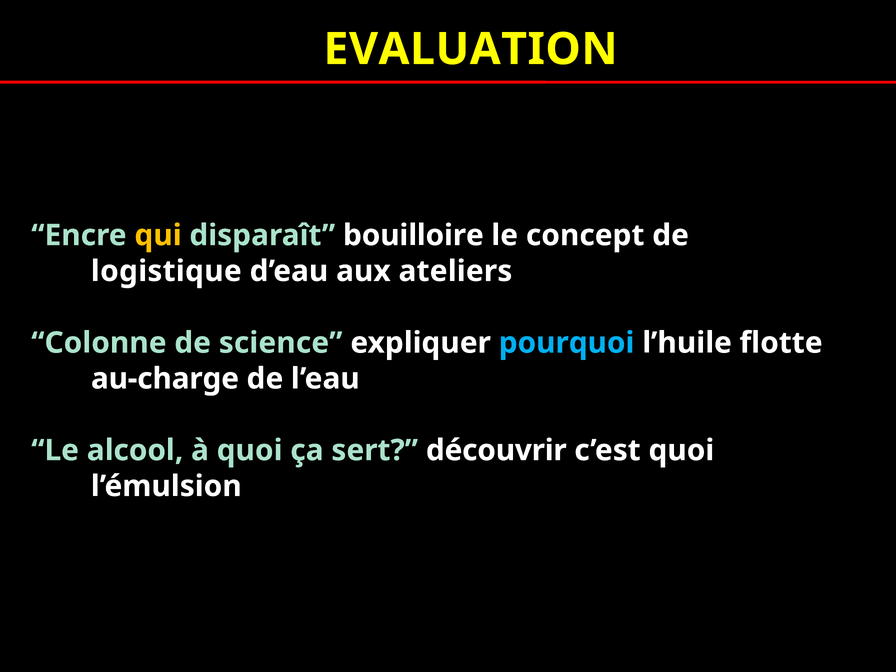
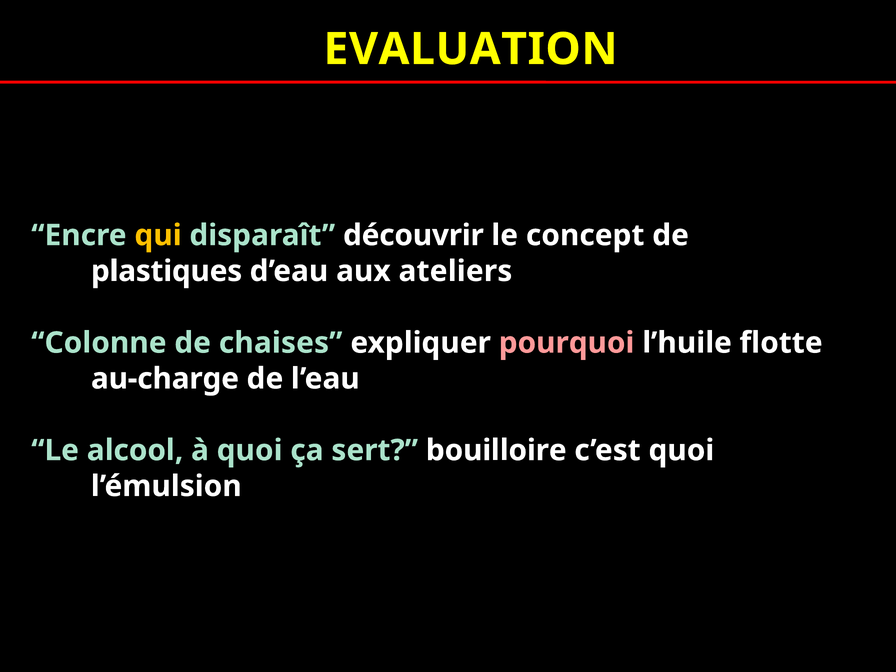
bouilloire: bouilloire -> découvrir (413, 235)
logistique: logistique -> plastiques (167, 271)
science: science -> chaises (281, 343)
pourquoi colour: light blue -> pink (567, 343)
découvrir: découvrir -> bouilloire (496, 450)
